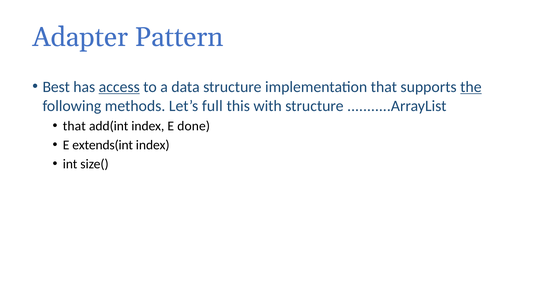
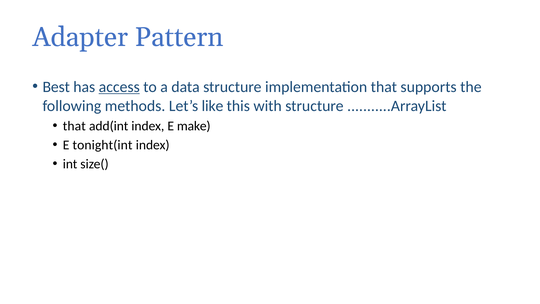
the underline: present -> none (471, 87)
full: full -> like (212, 106)
done: done -> make (194, 126)
extends(int: extends(int -> tonight(int (103, 145)
